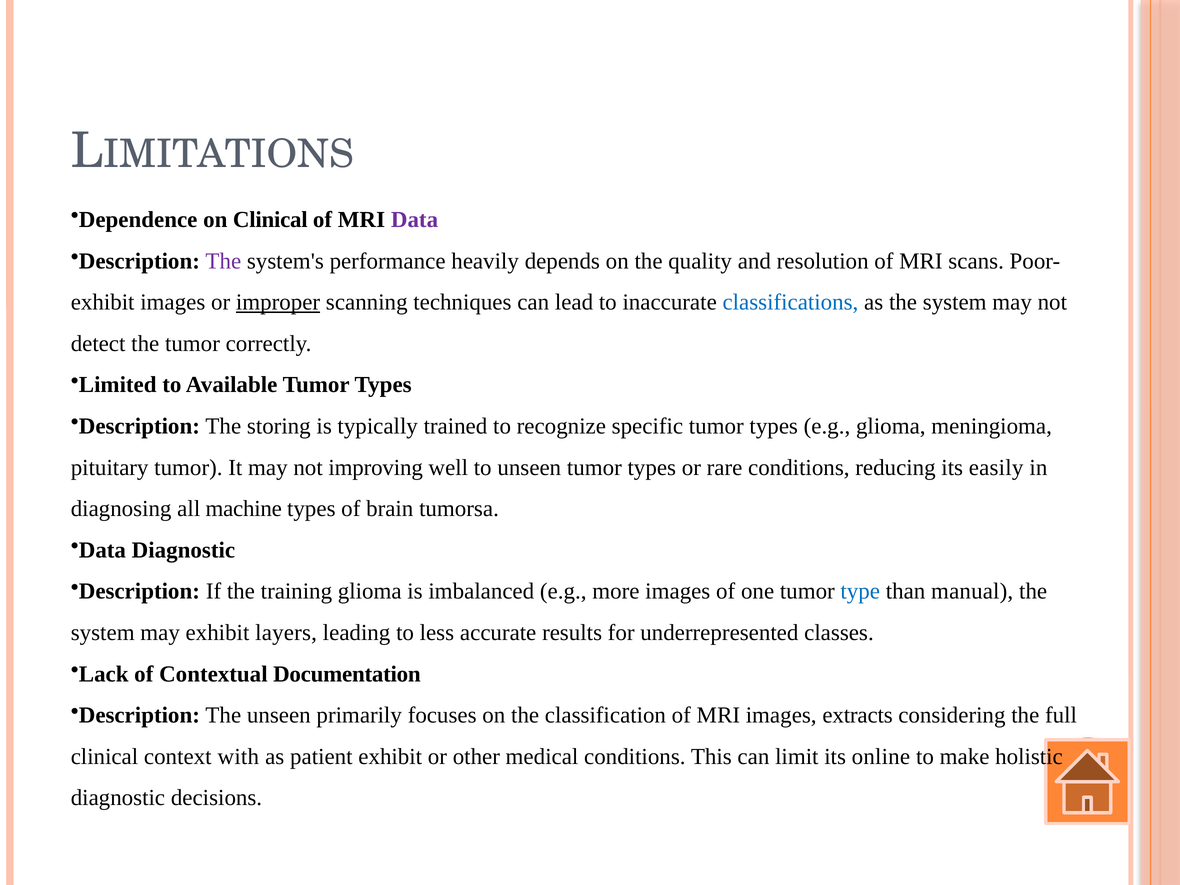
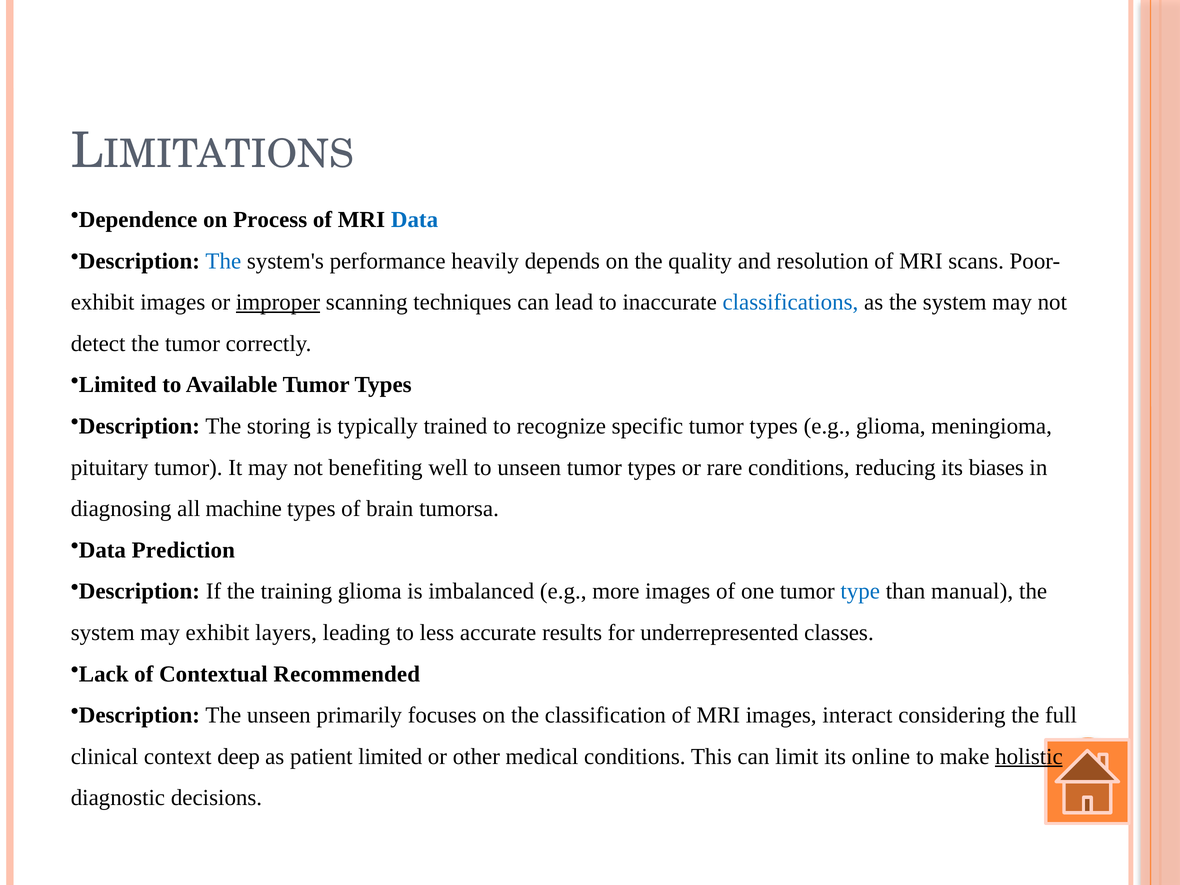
on Clinical: Clinical -> Process (270, 220)
Data colour: purple -> blue (415, 220)
The colour: purple -> blue (223, 261)
improving: improving -> benefiting (375, 467)
easily: easily -> biases (996, 467)
Data Diagnostic: Diagnostic -> Prediction (183, 550)
Documentation: Documentation -> Recommended (347, 674)
extracts: extracts -> interact (857, 715)
with: with -> deep (239, 757)
patient exhibit: exhibit -> limited (390, 757)
holistic underline: none -> present (1029, 757)
